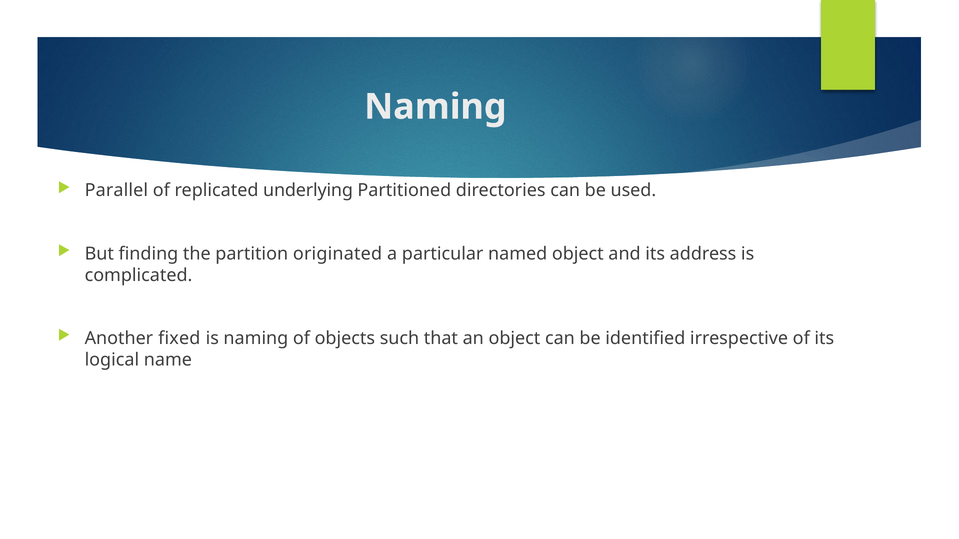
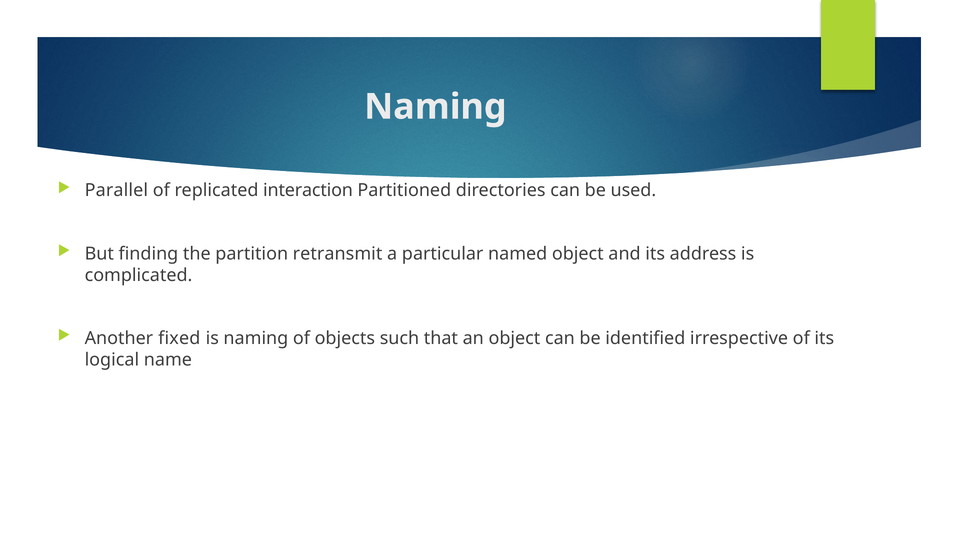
underlying: underlying -> interaction (308, 191)
originated: originated -> retransmit (338, 254)
